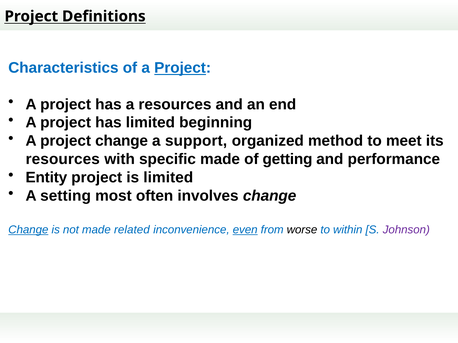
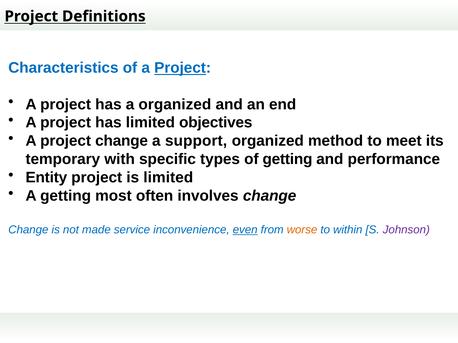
a resources: resources -> organized (175, 104)
beginning: beginning -> objectives (216, 123)
resources: resources -> temporary (63, 159)
specific made: made -> types (220, 159)
A setting: setting -> getting (66, 196)
Change underline: present -> none (28, 230)
related: related -> service (132, 230)
worse colour: black -> orange (302, 230)
